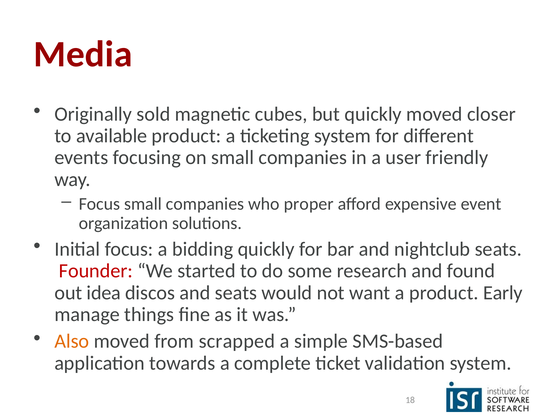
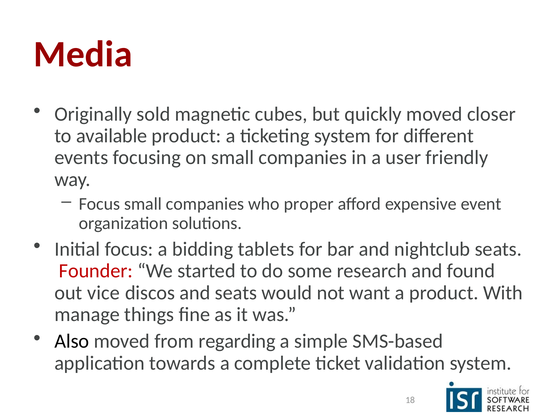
bidding quickly: quickly -> tablets (266, 249)
idea: idea -> vice (104, 292)
Early: Early -> With (503, 292)
Also colour: orange -> black (72, 341)
scrapped: scrapped -> regarding (237, 341)
